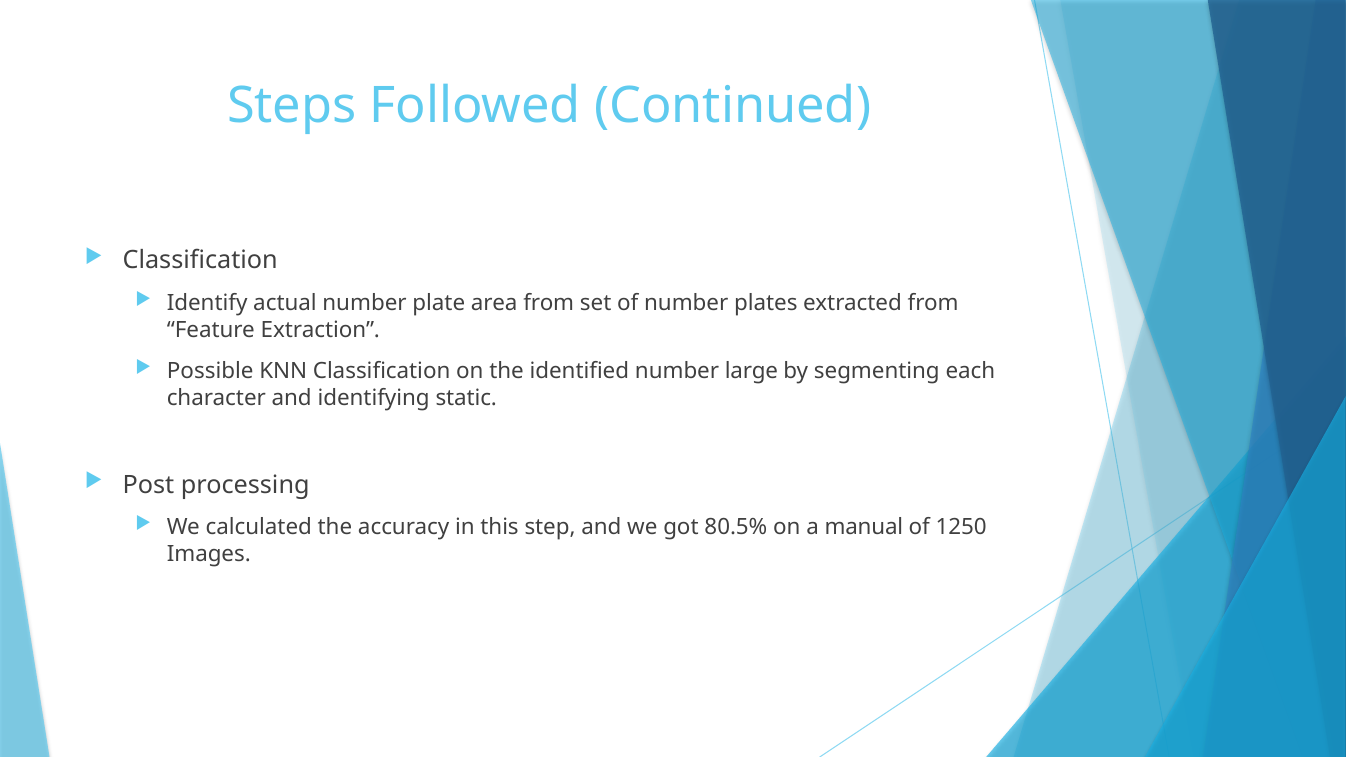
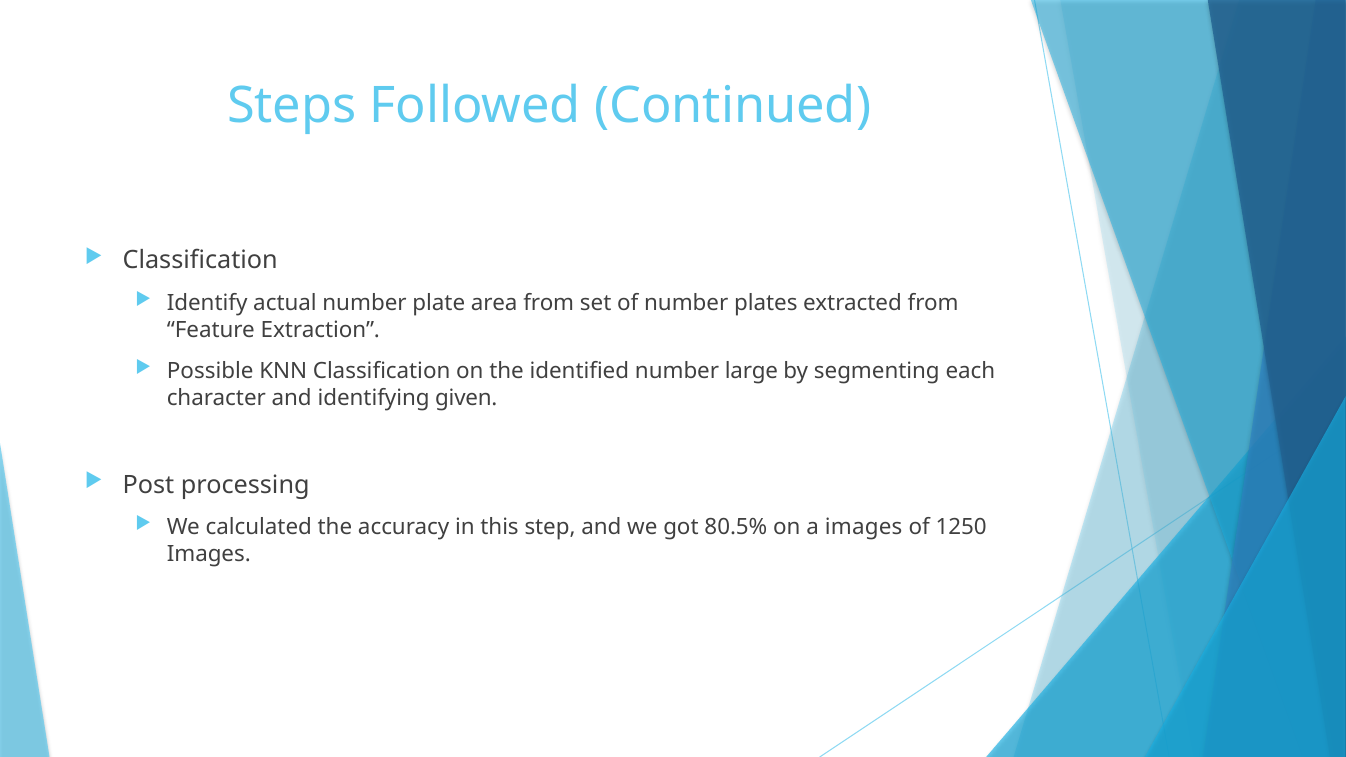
static: static -> given (466, 398)
a manual: manual -> images (864, 527)
